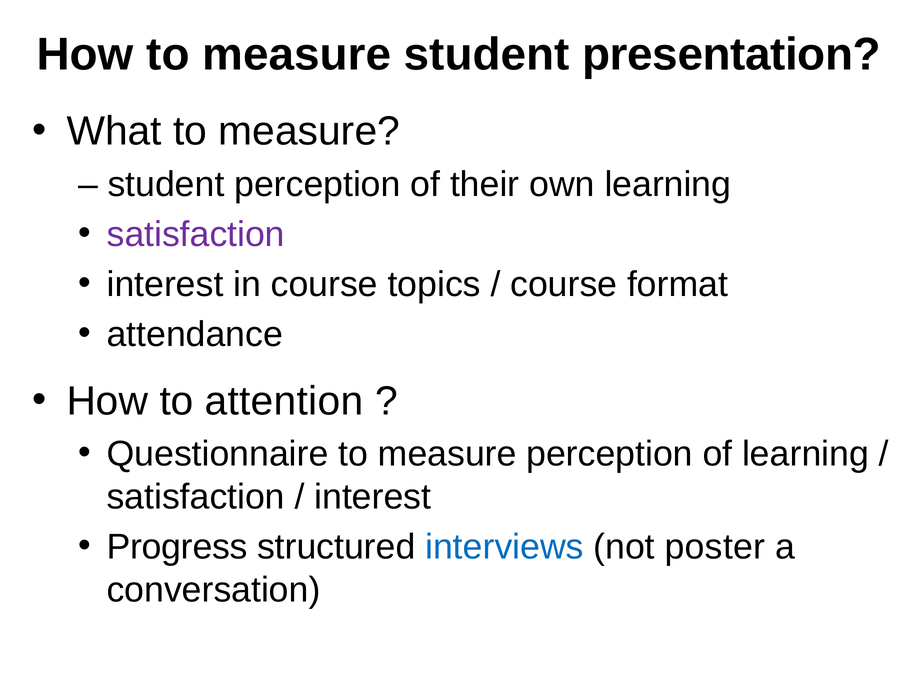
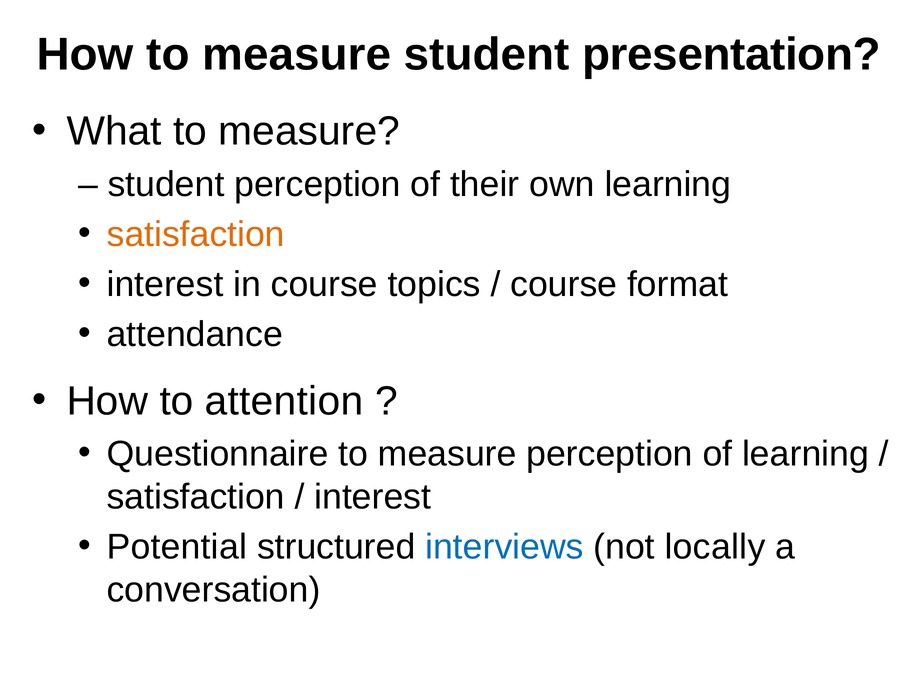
satisfaction colour: purple -> orange (196, 234)
Progress: Progress -> Potential (177, 546)
poster: poster -> locally (715, 546)
